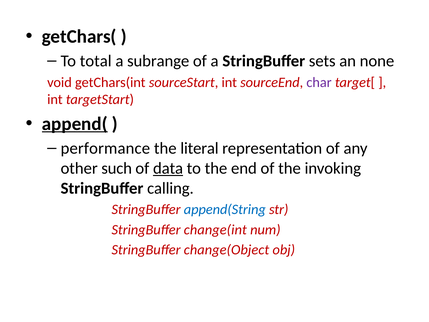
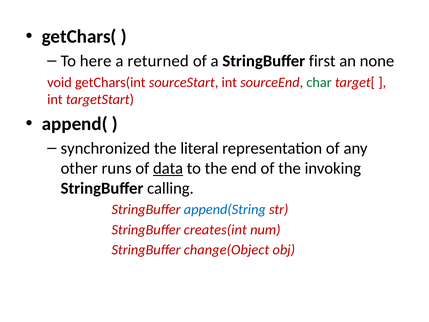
total: total -> here (96, 61)
subrange: subrange -> returned (158, 61)
sets: sets -> first (322, 61)
char colour: purple -> green (319, 82)
append( underline: present -> none (75, 124)
performance: performance -> synchronized (105, 148)
such: such -> runs (117, 168)
change(int: change(int -> creates(int (215, 229)
